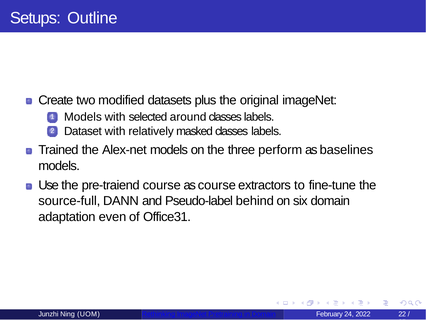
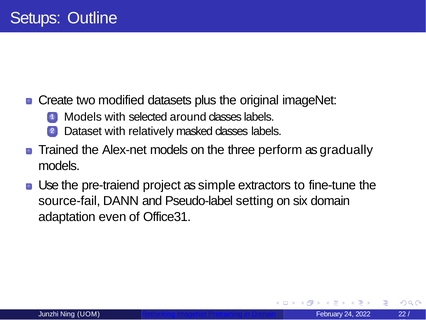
baselines: baselines -> gradually (346, 150)
pre-traiend course: course -> project (162, 185)
as course: course -> simple (217, 185)
source-full: source-full -> source-fail (69, 201)
behind: behind -> setting (255, 201)
